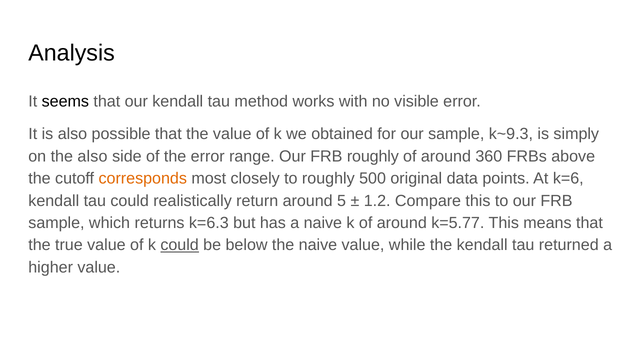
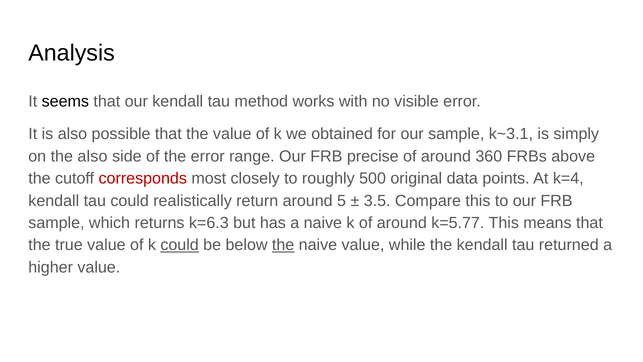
k~9.3: k~9.3 -> k~3.1 (511, 134)
FRB roughly: roughly -> precise (373, 156)
corresponds colour: orange -> red (143, 178)
k=6: k=6 -> k=4 (568, 178)
1.2: 1.2 -> 3.5 (377, 201)
the underline: none -> present (283, 245)
